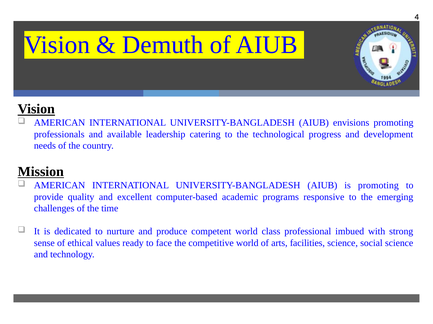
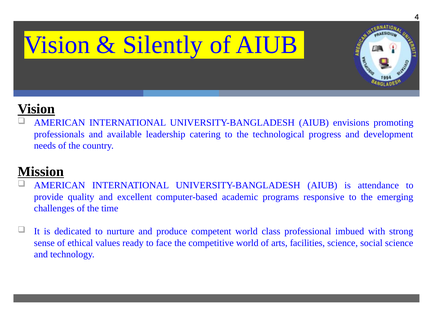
Demuth: Demuth -> Silently (163, 45)
is promoting: promoting -> attendance (378, 186)
